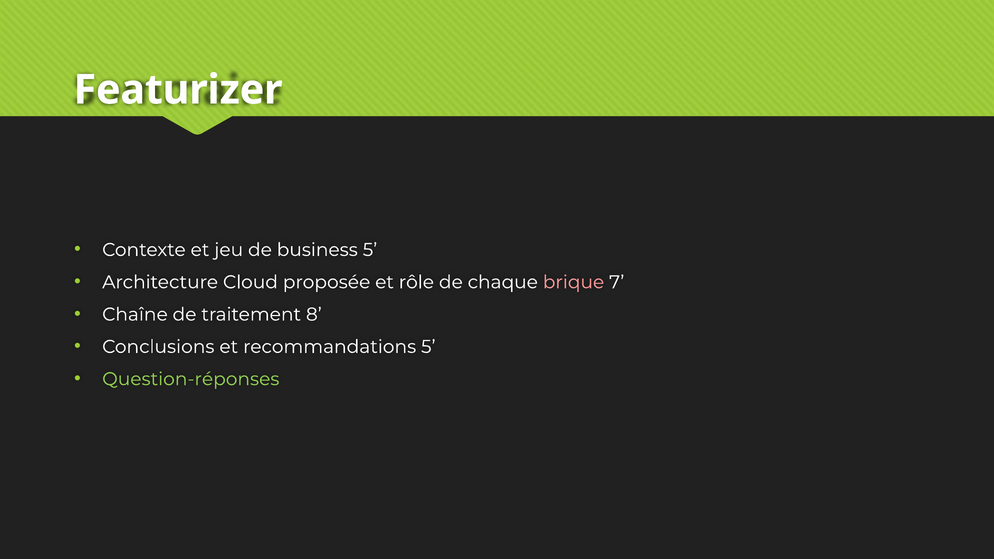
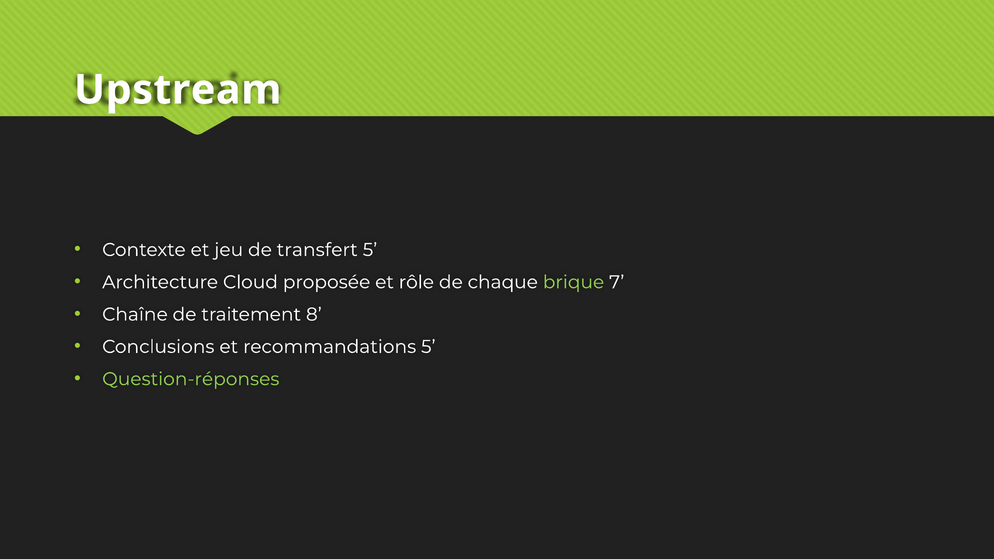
Featurizer: Featurizer -> Upstream (178, 90)
business: business -> transfert (317, 250)
brique colour: pink -> light green (573, 282)
